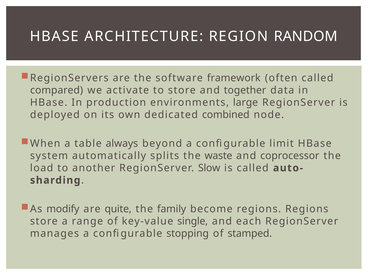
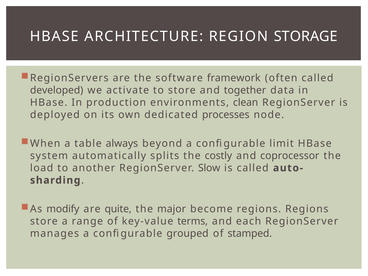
RANDOM: RANDOM -> STORAGE (306, 37)
compared: compared -> developed (57, 90)
large: large -> clean (246, 102)
combined: combined -> processes (226, 115)
waste: waste -> costly (218, 156)
family: family -> major (172, 209)
single: single -> terms (193, 221)
stopping: stopping -> grouped (188, 233)
